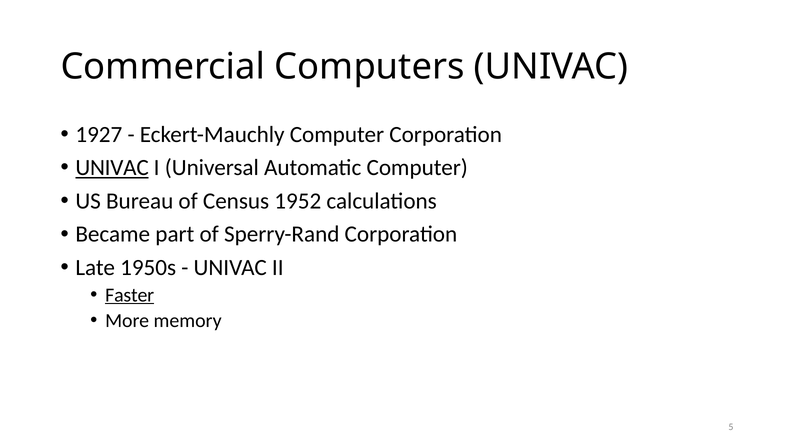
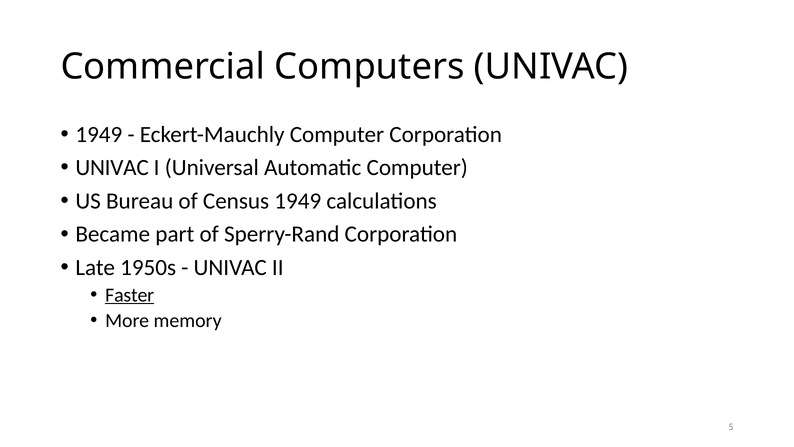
1927: 1927 -> 1949 (99, 134)
UNIVAC underline: present -> none (112, 168)
Census 1952: 1952 -> 1949 (298, 201)
